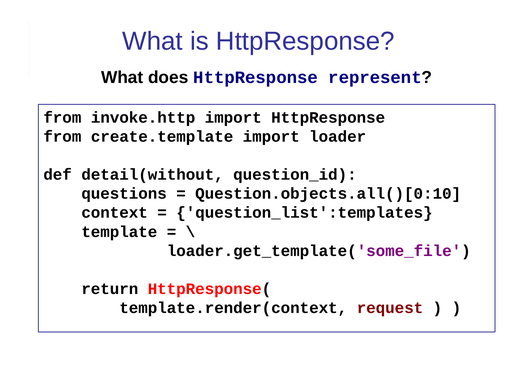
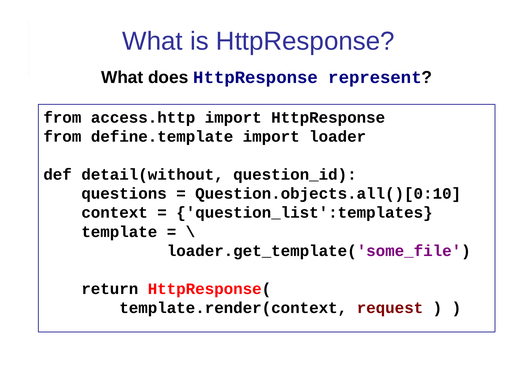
invoke.http: invoke.http -> access.http (143, 117)
create.template: create.template -> define.template (162, 136)
